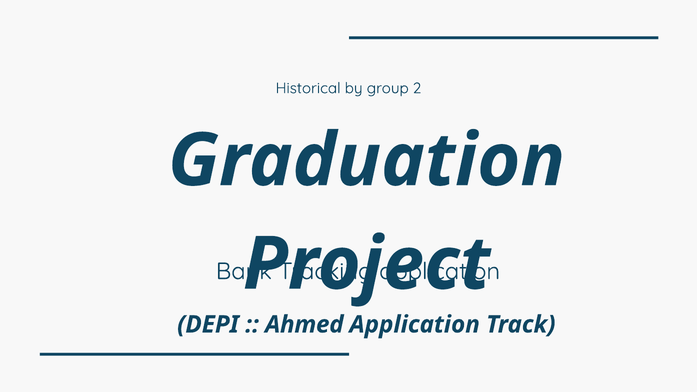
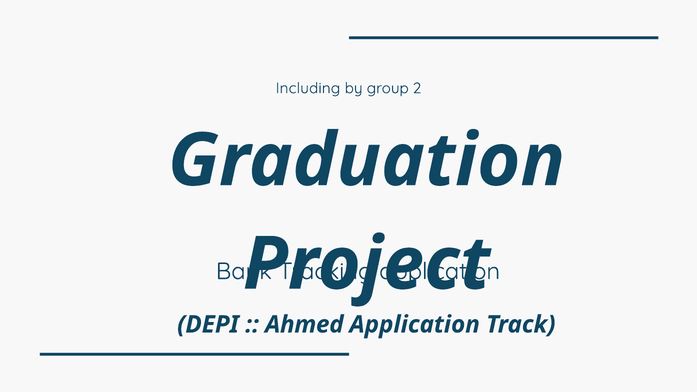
Historical: Historical -> Including (308, 88)
